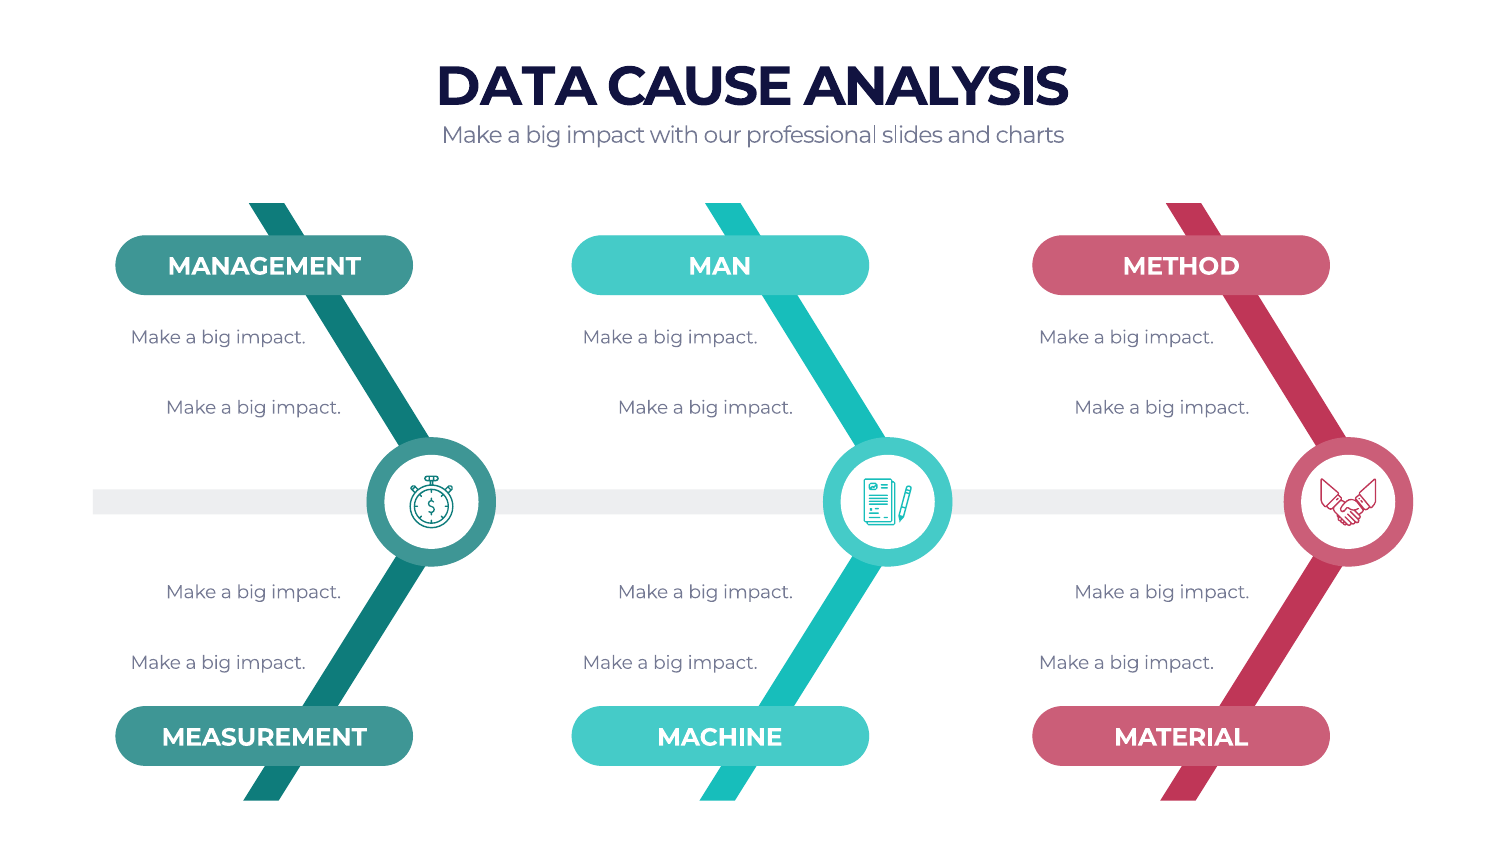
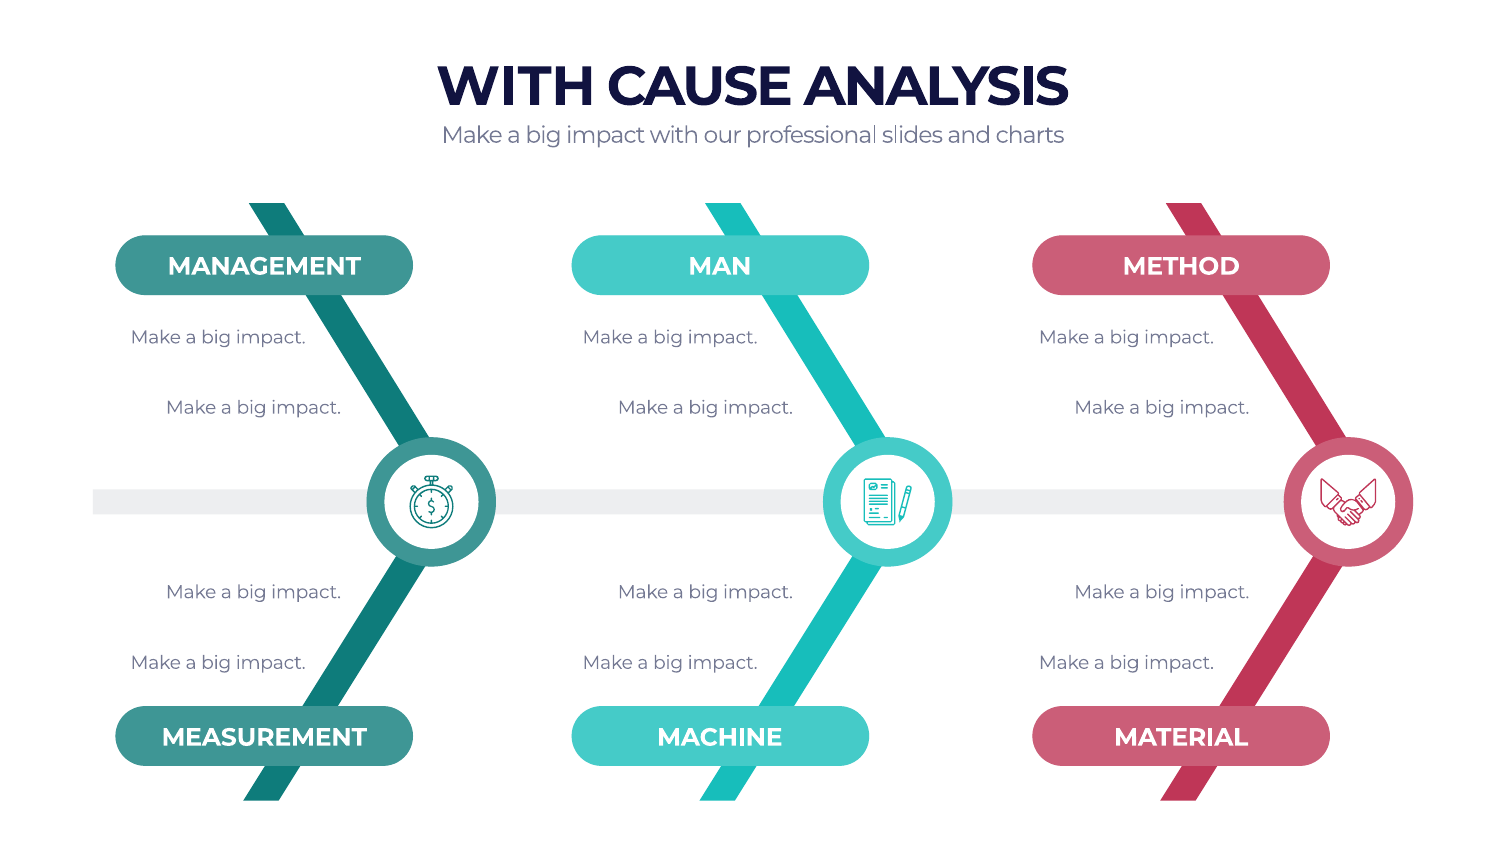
DATA: DATA -> WITH (516, 87)
